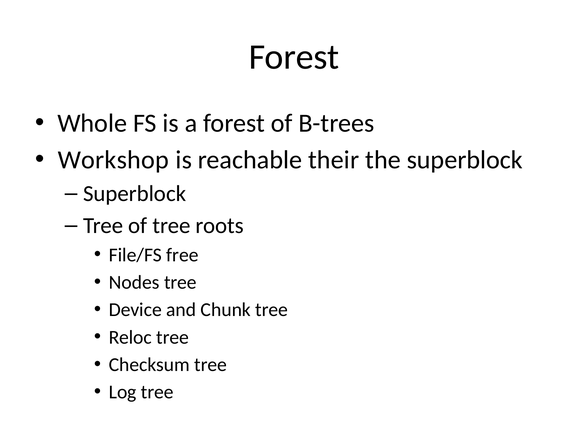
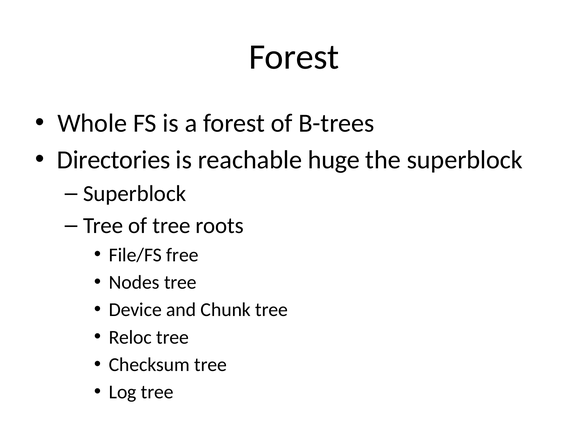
Workshop: Workshop -> Directories (114, 160)
their: their -> huge (334, 160)
